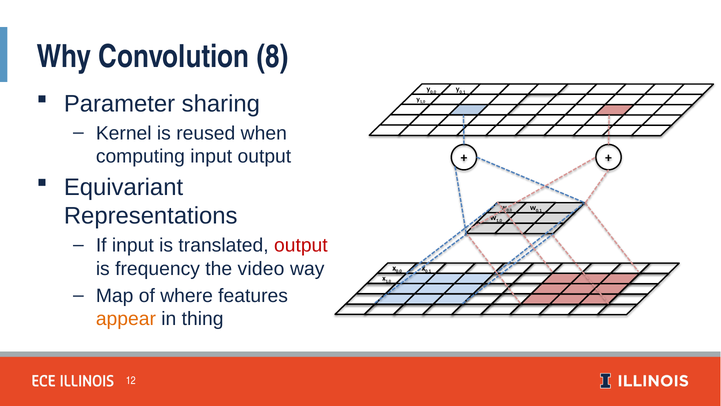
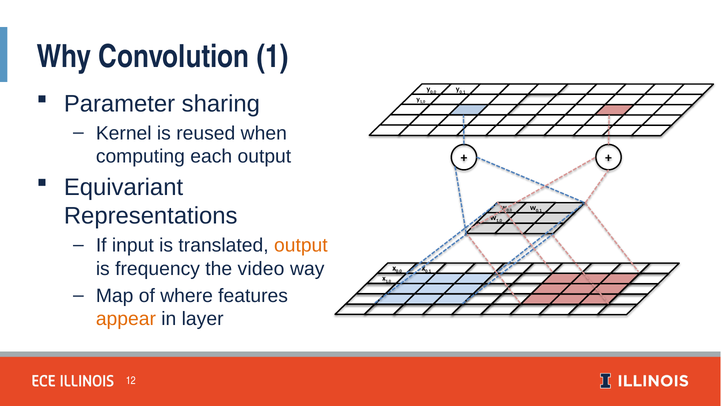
8: 8 -> 1 (272, 57)
computing input: input -> each (211, 156)
output colour: red -> orange (301, 245)
thing: thing -> layer (203, 319)
